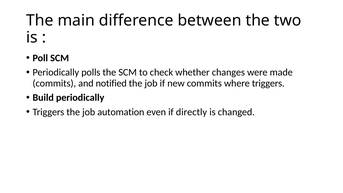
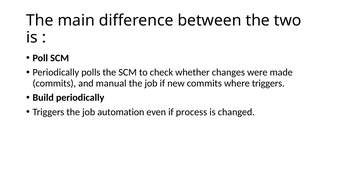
notified: notified -> manual (111, 83)
directly: directly -> process (191, 112)
